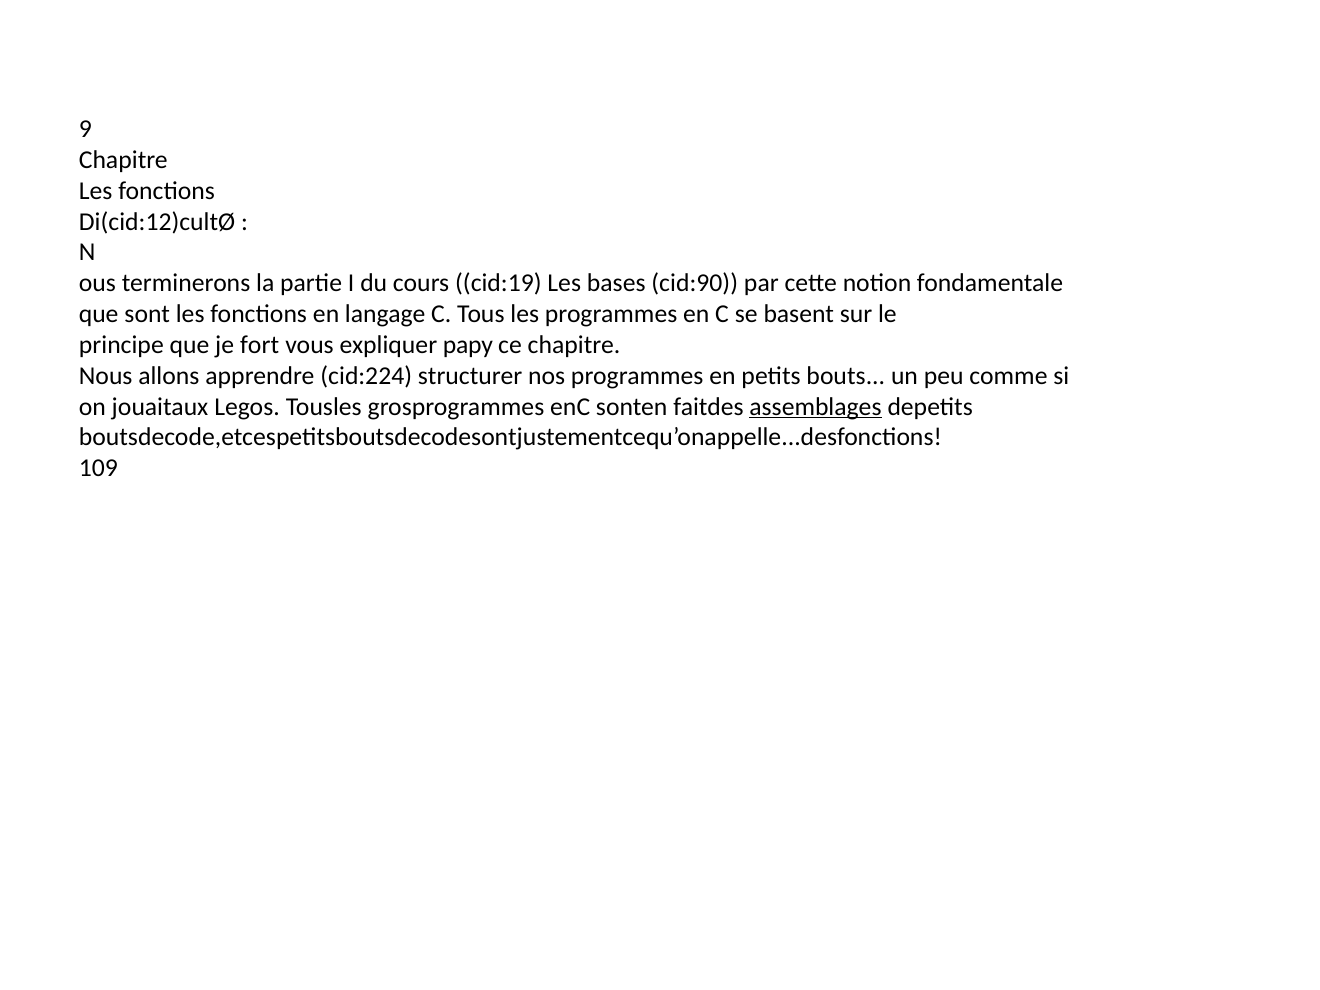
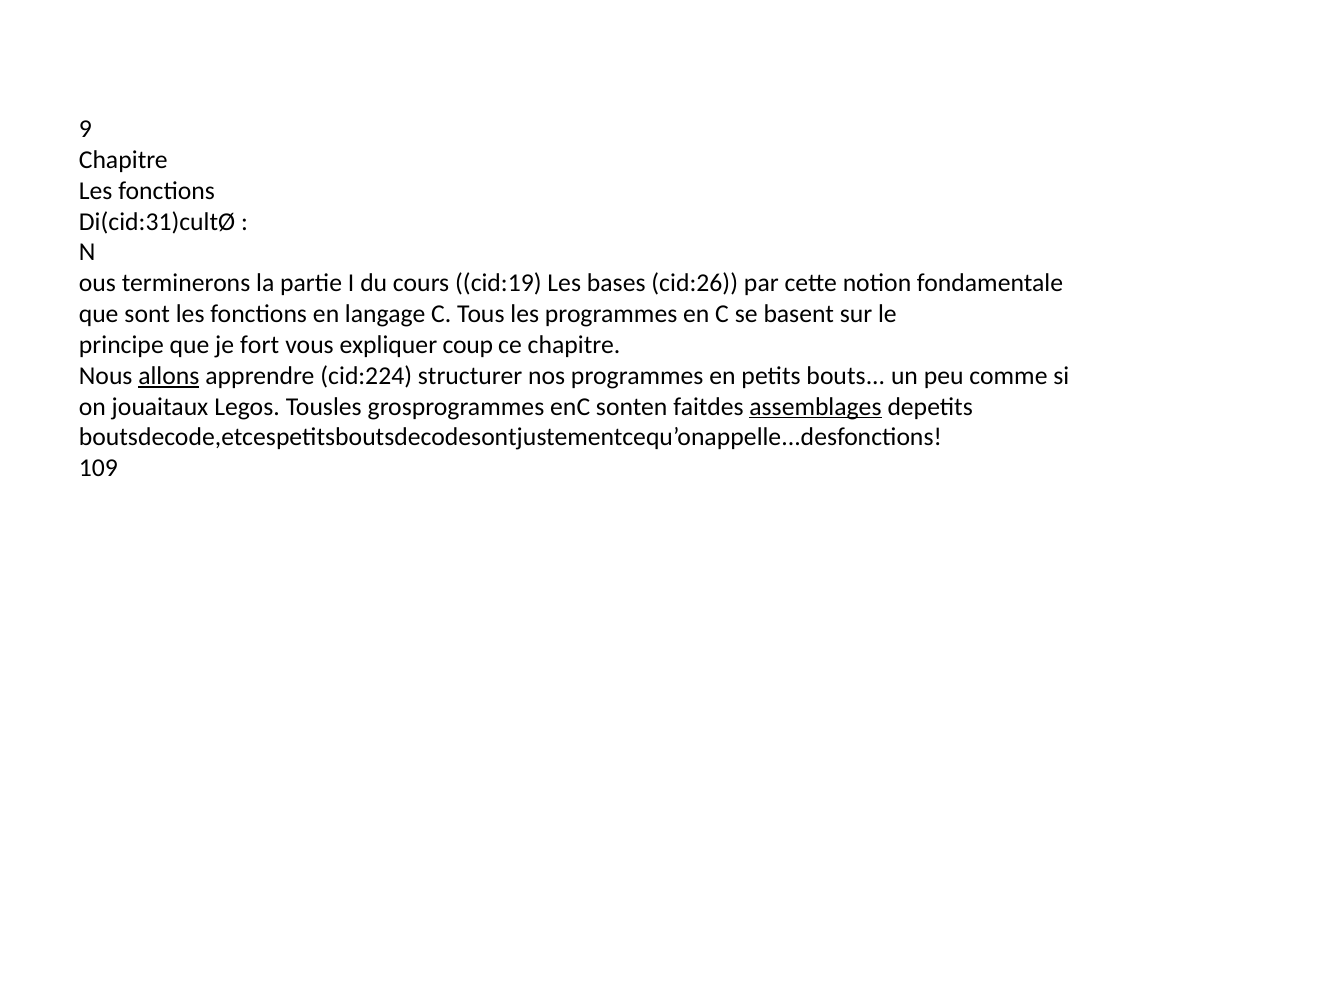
Di(cid:12)cultØ: Di(cid:12)cultØ -> Di(cid:31)cultØ (157, 222)
cid:90: cid:90 -> cid:26 (695, 283)
papy: papy -> coup (468, 345)
allons underline: none -> present (169, 376)
